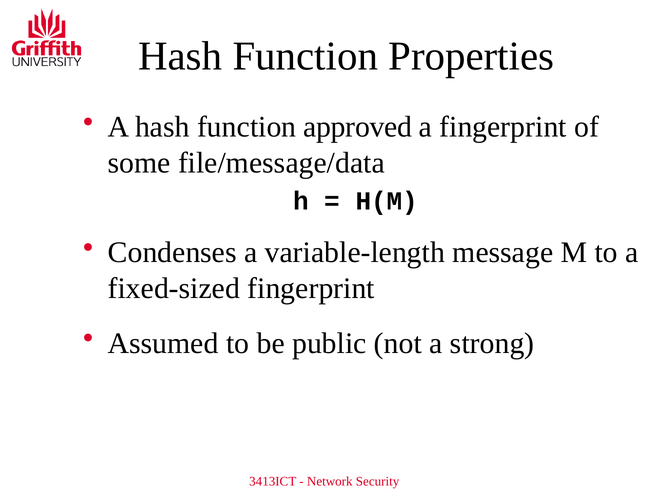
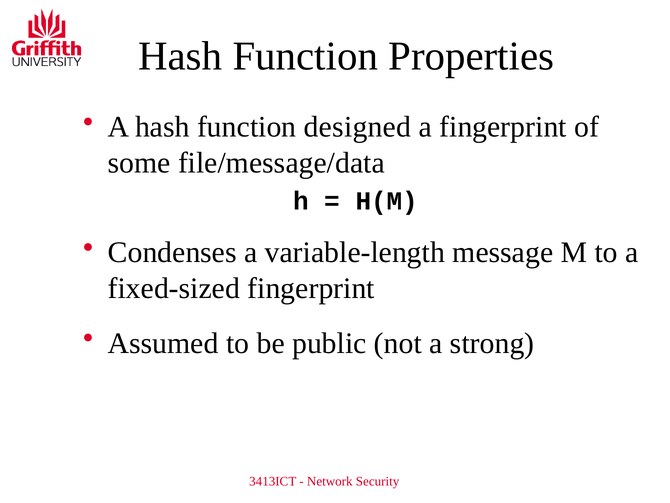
approved: approved -> designed (357, 127)
